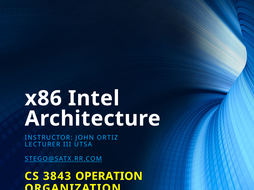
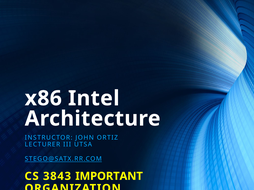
OPERATION: OPERATION -> IMPORTANT (109, 177)
